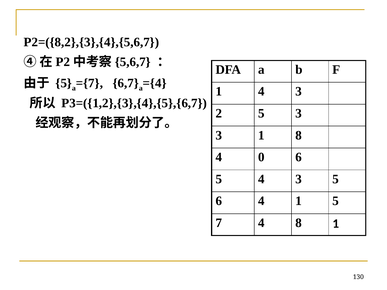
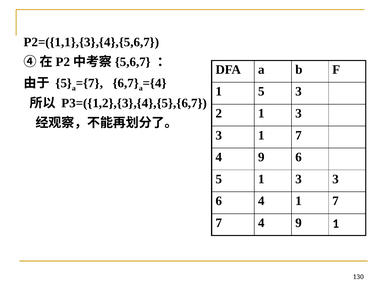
P2=({8,2},{3},{4},{5,6,7: P2=({8,2},{3},{4},{5,6,7 -> P2=({1,1},{3},{4},{5,6,7 (91, 42)
1 4: 4 -> 5 (261, 92)
2 5: 5 -> 1 (261, 113)
3 1 8: 8 -> 7 (299, 135)
0: 0 -> 9 (261, 157)
5 4: 4 -> 1 (261, 179)
5: 5 -> 3 (336, 179)
4 1 5: 5 -> 7 (336, 201)
8: 8 -> 9 (299, 223)
